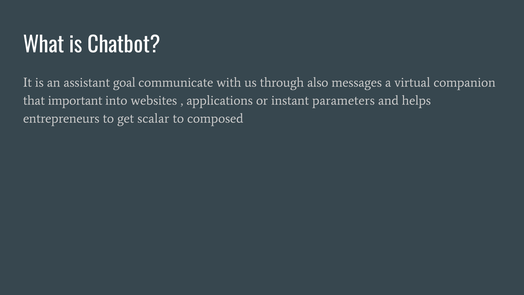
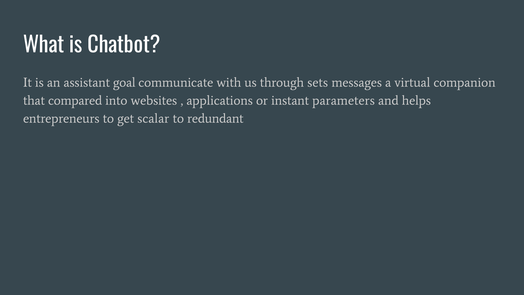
also: also -> sets (318, 82)
important: important -> compared (75, 100)
composed: composed -> redundant (215, 119)
